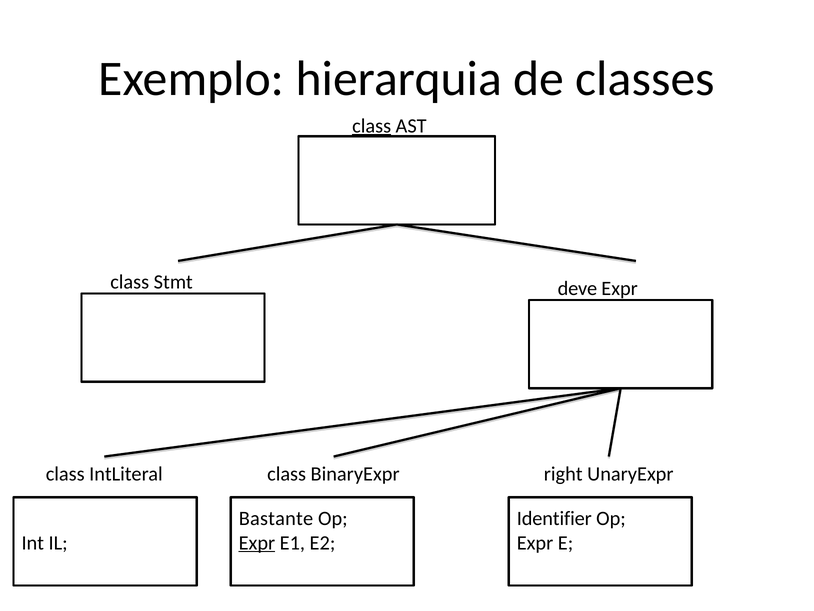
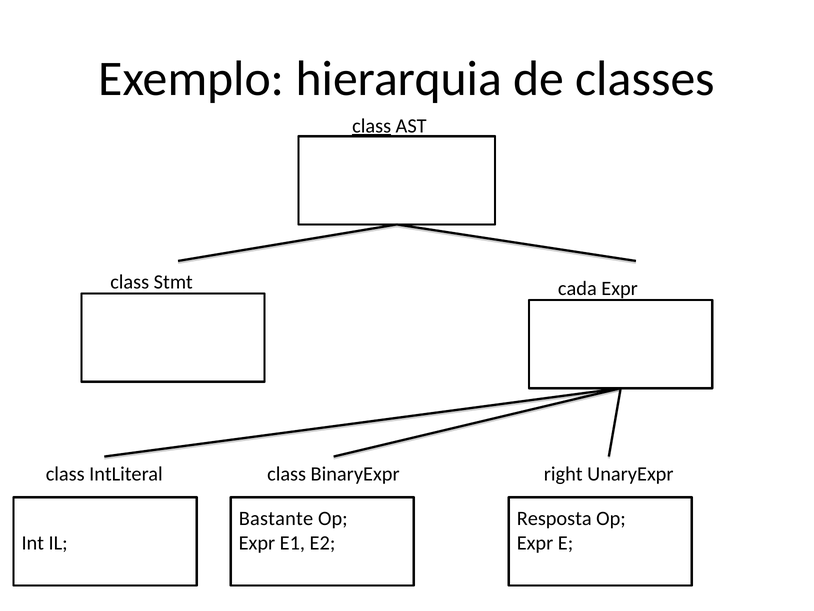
deve: deve -> cada (577, 288)
Identifier: Identifier -> Resposta (554, 518)
Expr underline: present -> none (257, 542)
